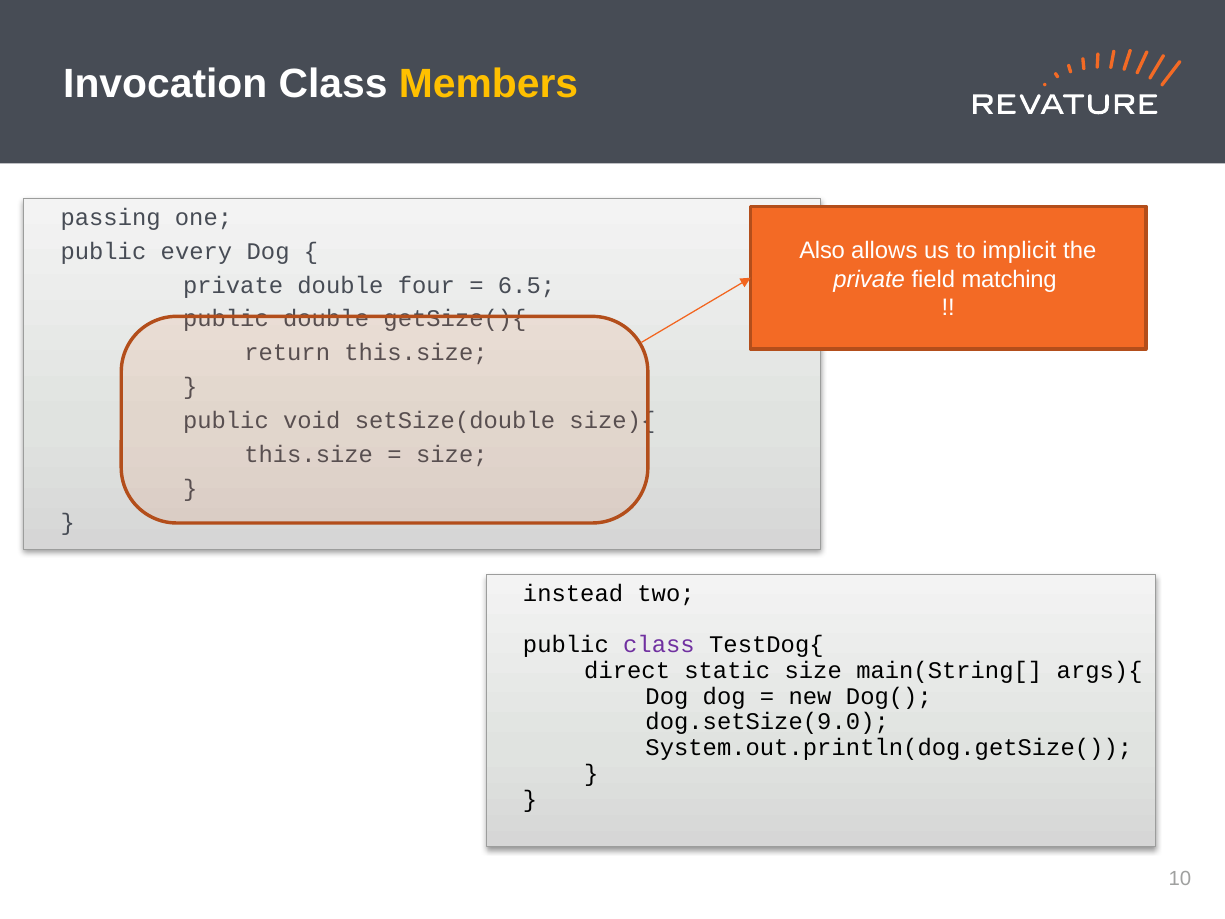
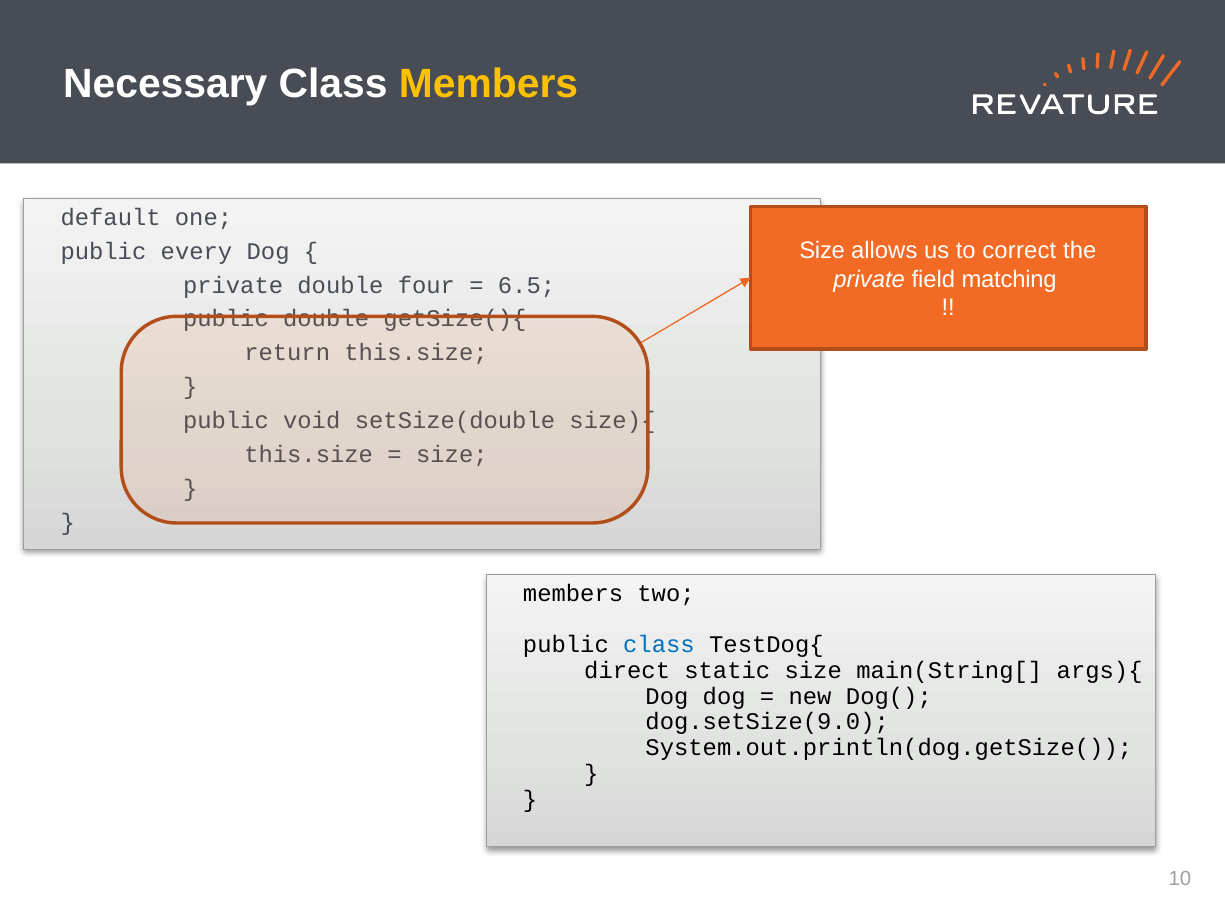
Invocation: Invocation -> Necessary (165, 84)
passing: passing -> default (111, 217)
Also: Also -> Size (822, 251)
implicit: implicit -> correct (1019, 251)
instead: instead -> members (573, 593)
class colour: purple -> blue (659, 644)
